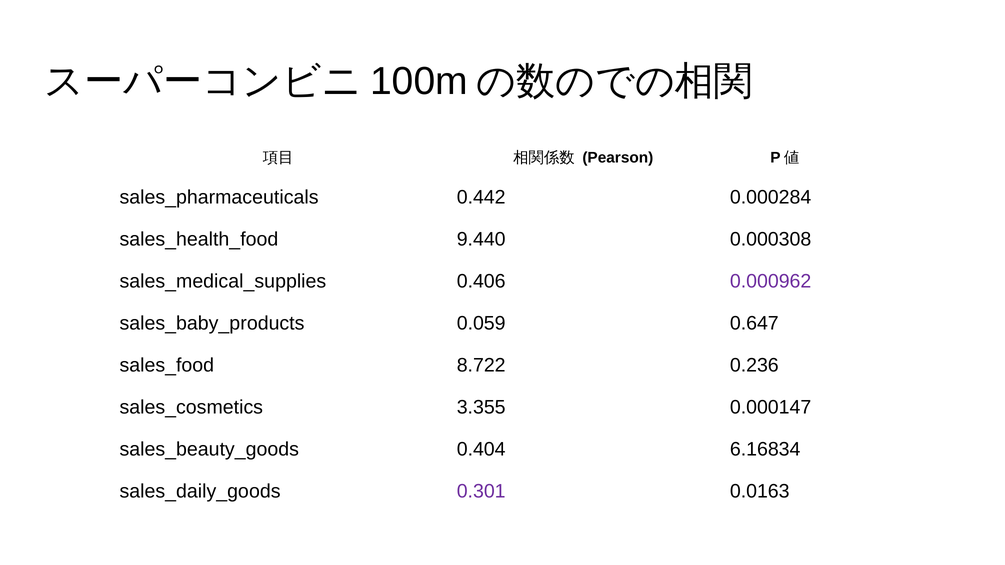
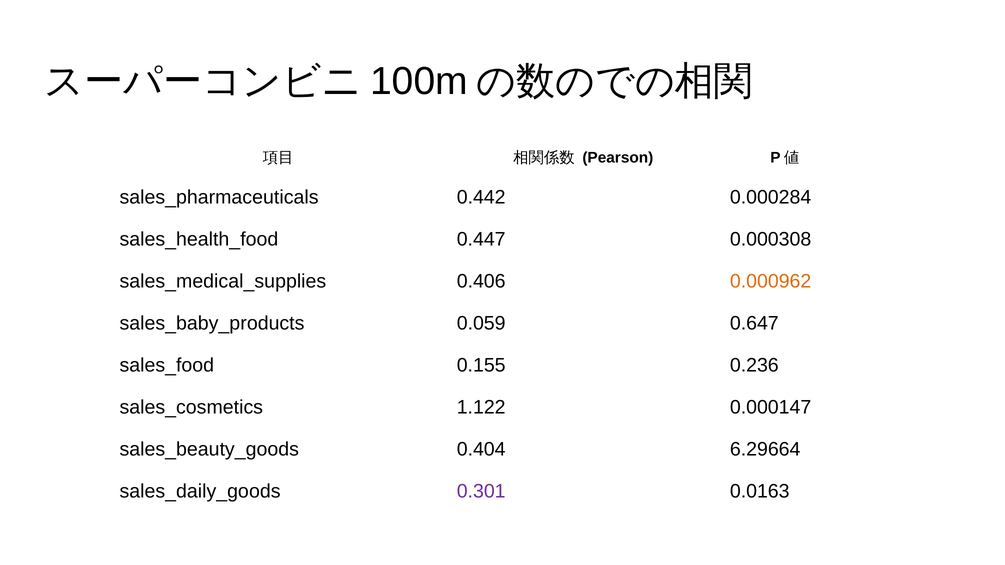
9.440: 9.440 -> 0.447 (481, 239)
0.000962 colour: purple -> orange (771, 281)
8.722: 8.722 -> 0.155 (481, 365)
3.355: 3.355 -> 1.122 (481, 407)
6.16834: 6.16834 -> 6.29664 (765, 449)
